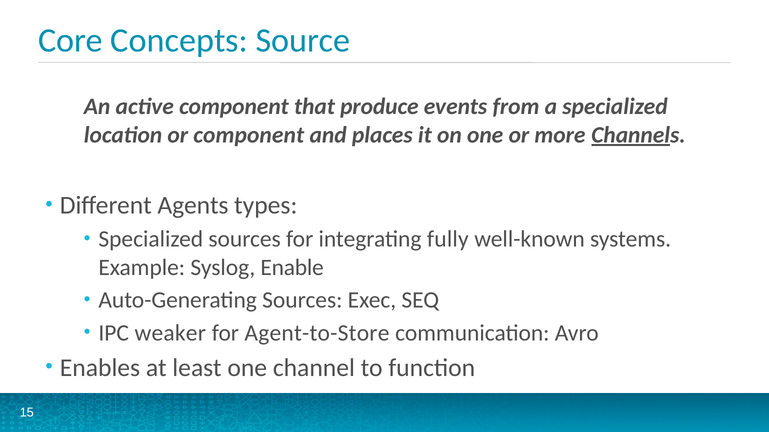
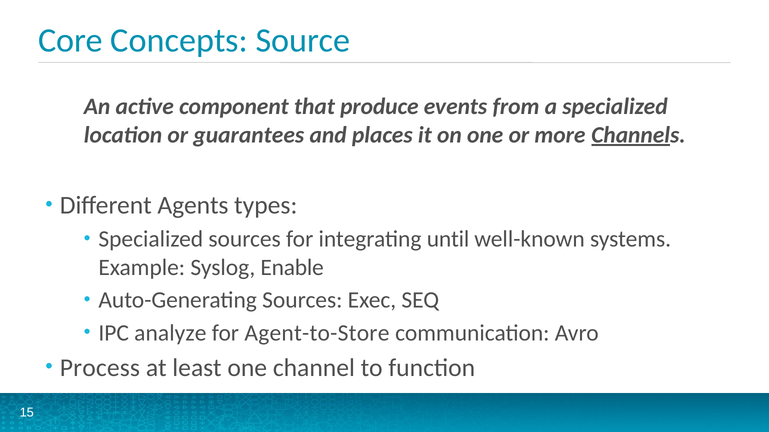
or component: component -> guarantees (249, 135)
fully: fully -> until (448, 240)
weaker: weaker -> analyze (170, 333)
Enables: Enables -> Process (100, 368)
